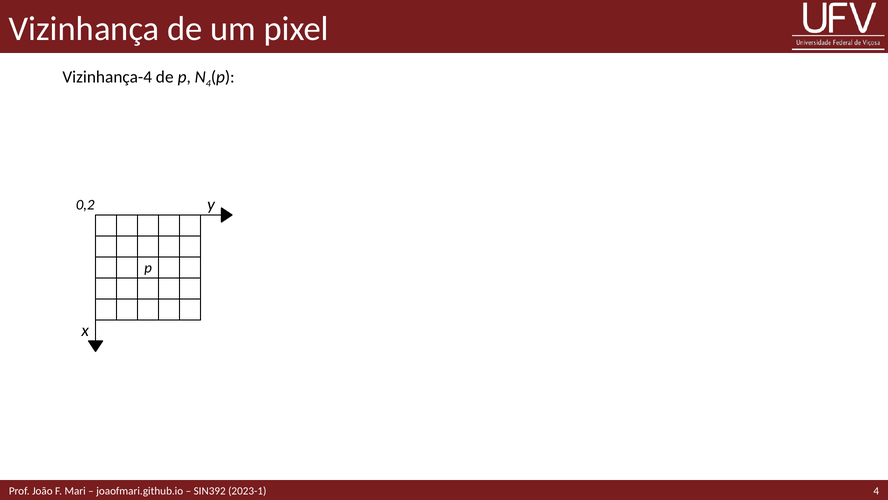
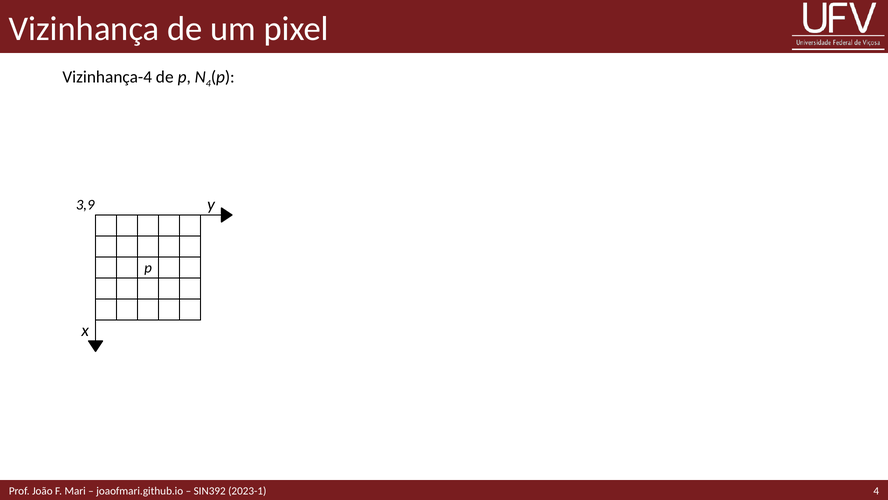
0,2: 0,2 -> 3,9 (85, 204)
